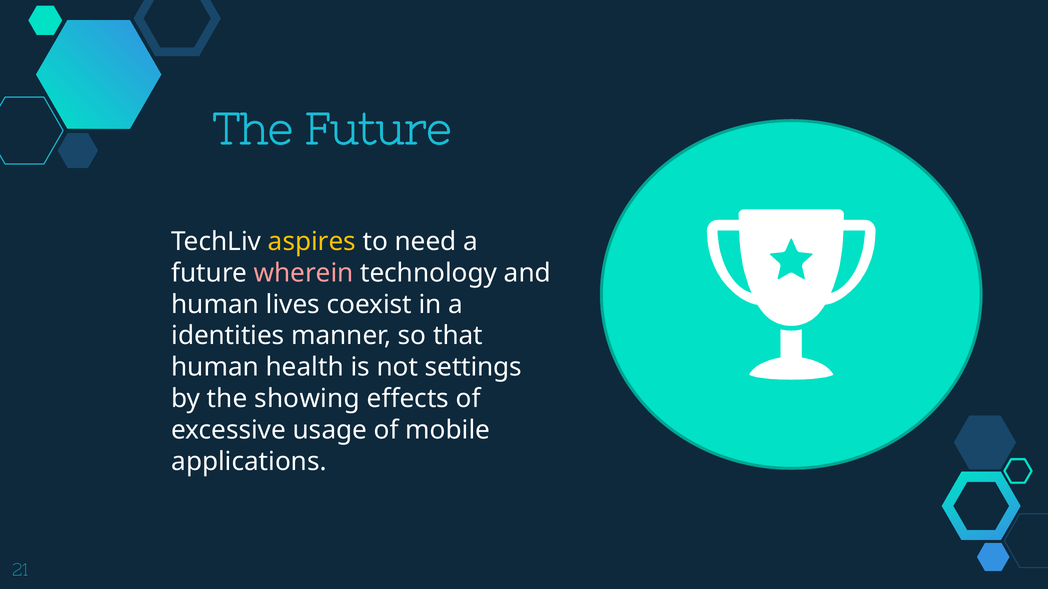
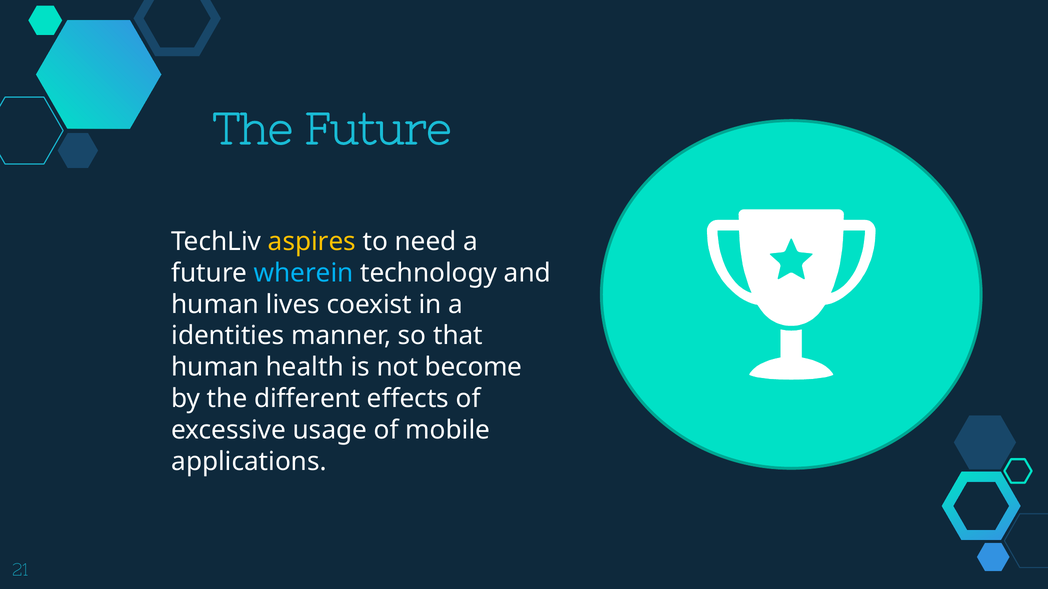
wherein colour: pink -> light blue (304, 273)
settings: settings -> become (474, 368)
showing: showing -> different (307, 399)
